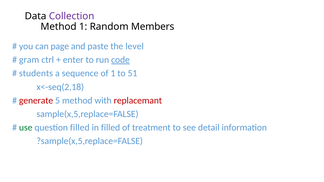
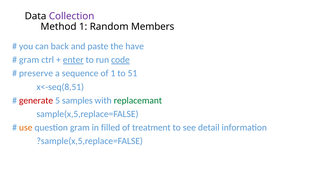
page: page -> back (60, 46)
level: level -> have (135, 46)
enter underline: none -> present (73, 60)
students: students -> preserve (36, 73)
x<-seq(2,18: x<-seq(2,18 -> x<-seq(8,51 (60, 87)
5 method: method -> samples (77, 101)
replacemant colour: red -> green (138, 101)
use colour: green -> orange (26, 128)
question filled: filled -> gram (80, 128)
